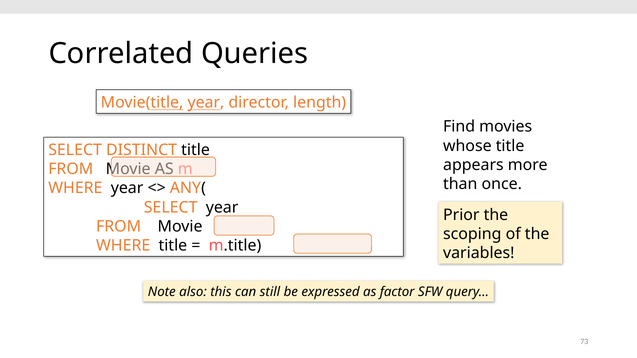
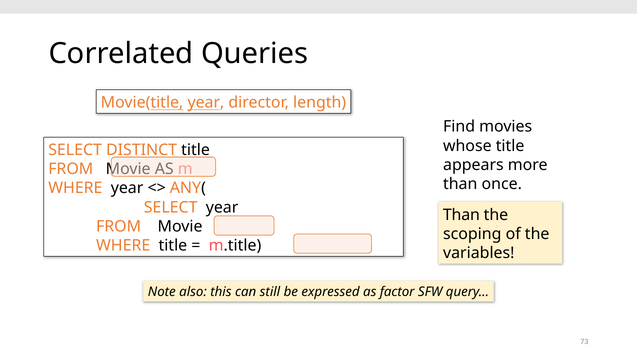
Prior: Prior -> Than (461, 215)
